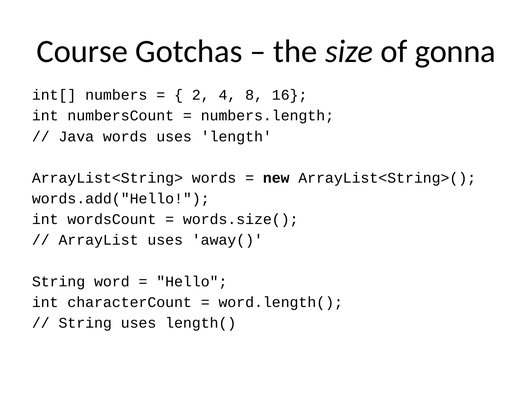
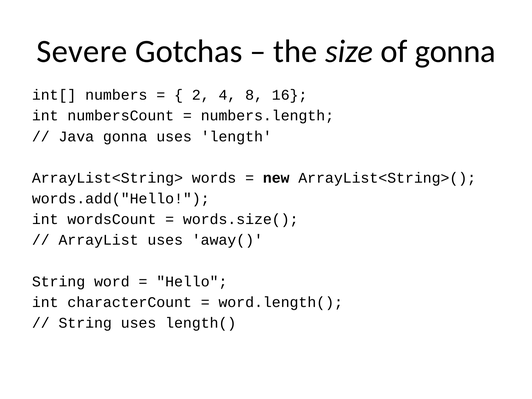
Course: Course -> Severe (82, 51)
Java words: words -> gonna (125, 136)
